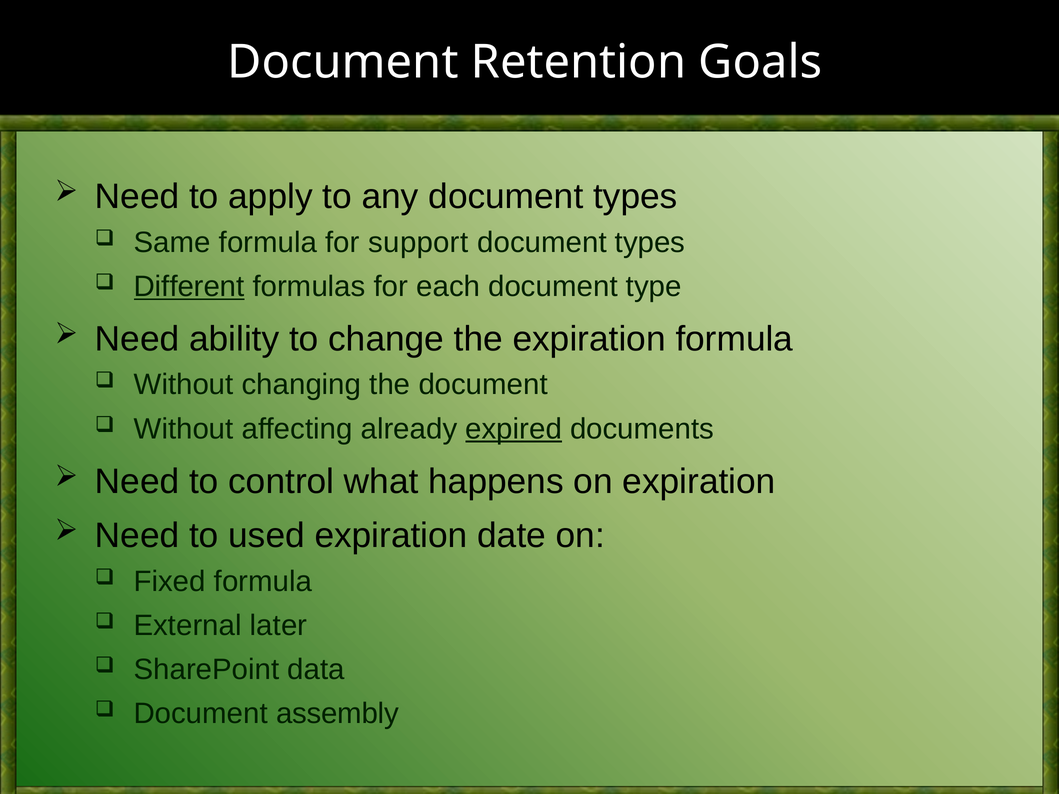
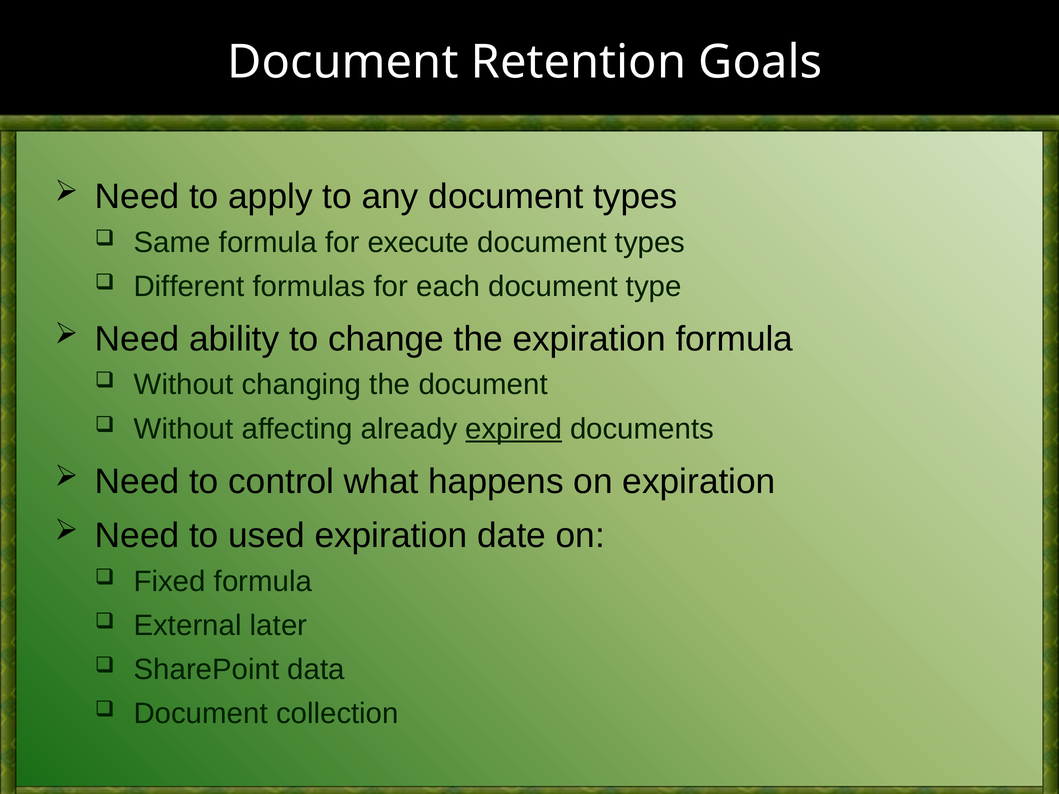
support: support -> execute (419, 242)
Different underline: present -> none (189, 287)
assembly: assembly -> collection (337, 714)
